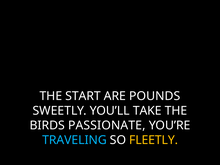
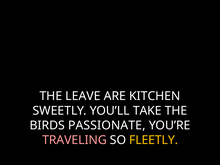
START: START -> LEAVE (83, 96)
POUNDS: POUNDS -> KITCHEN (155, 96)
TRAVELING colour: light blue -> pink (74, 140)
